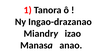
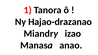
Ingao-drazanao: Ingao-drazanao -> Hajao-drazanao (60, 22)
